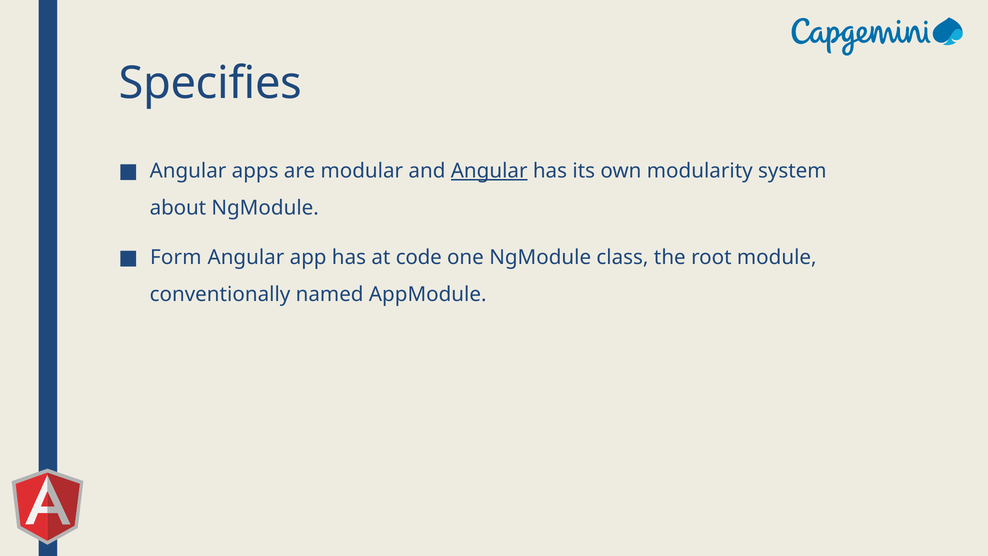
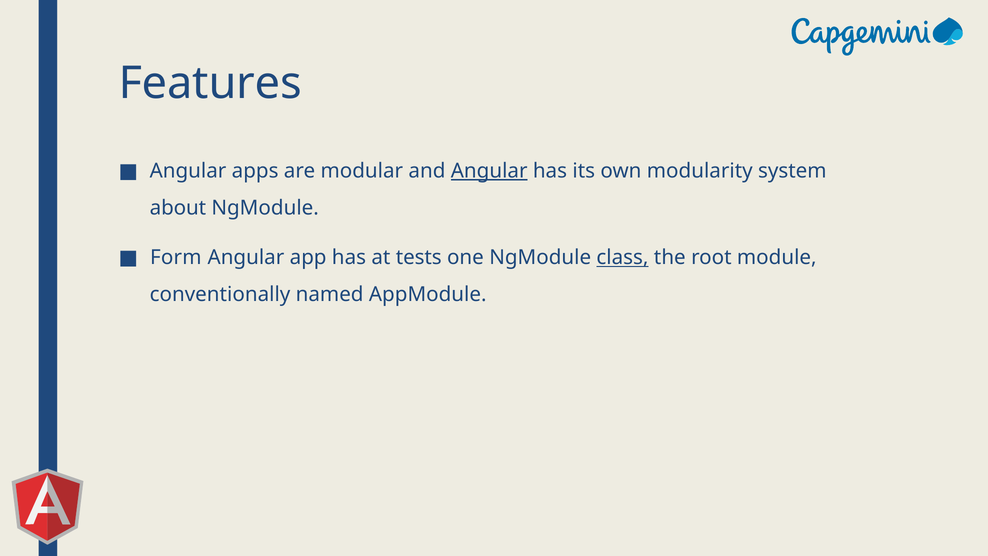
Specifies: Specifies -> Features (210, 83)
code: code -> tests (419, 257)
class underline: none -> present (622, 257)
